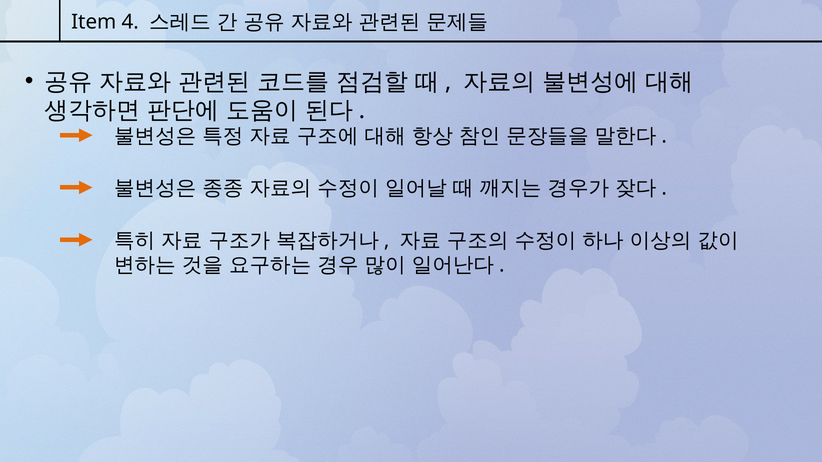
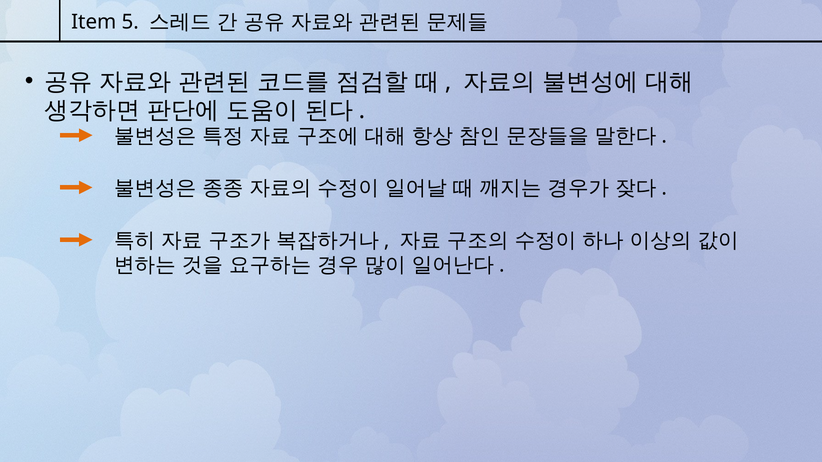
4: 4 -> 5 (130, 22)
